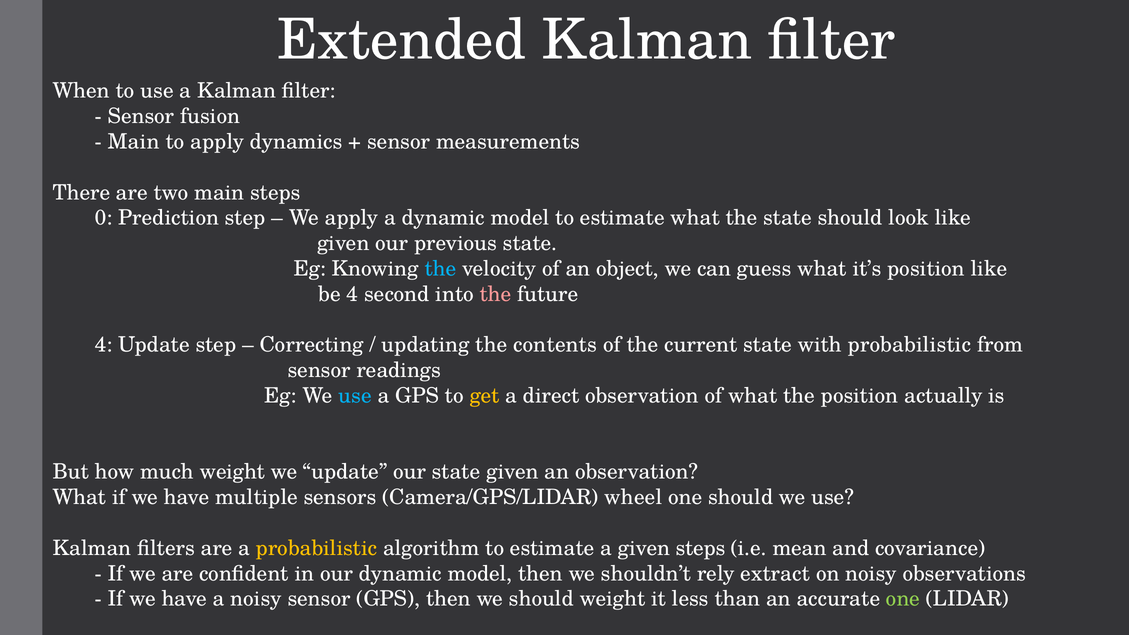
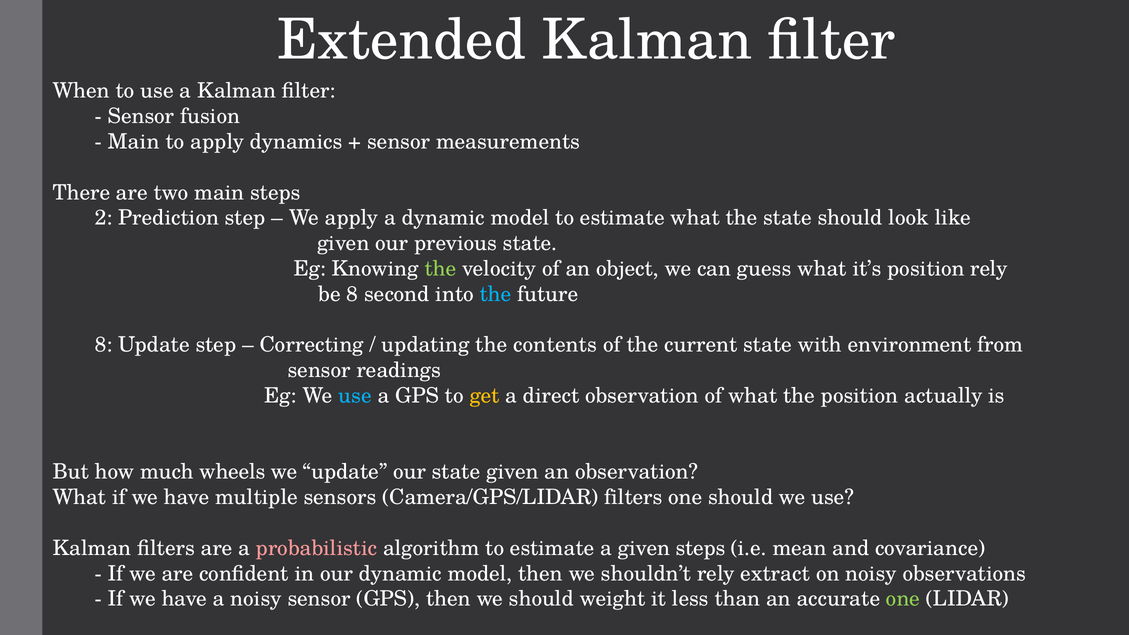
0: 0 -> 2 (104, 218)
the colour: light blue -> light green (440, 269)
position like: like -> rely (989, 269)
be 4: 4 -> 8 (352, 294)
the colour: pink -> light blue (496, 294)
4: 4 -> 8 (104, 345)
with probabilistic: probabilistic -> environment (910, 345)
much weight: weight -> wheels (232, 472)
Camera/GPS/LIDAR wheel: wheel -> filters (633, 497)
probabilistic colour: yellow -> pink (317, 548)
